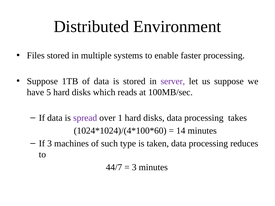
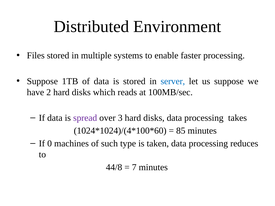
server colour: purple -> blue (173, 81)
5: 5 -> 2 (49, 92)
1: 1 -> 3 (120, 118)
14: 14 -> 85 (181, 131)
If 3: 3 -> 0 (50, 144)
44/7: 44/7 -> 44/8 (114, 167)
3: 3 -> 7 (134, 167)
